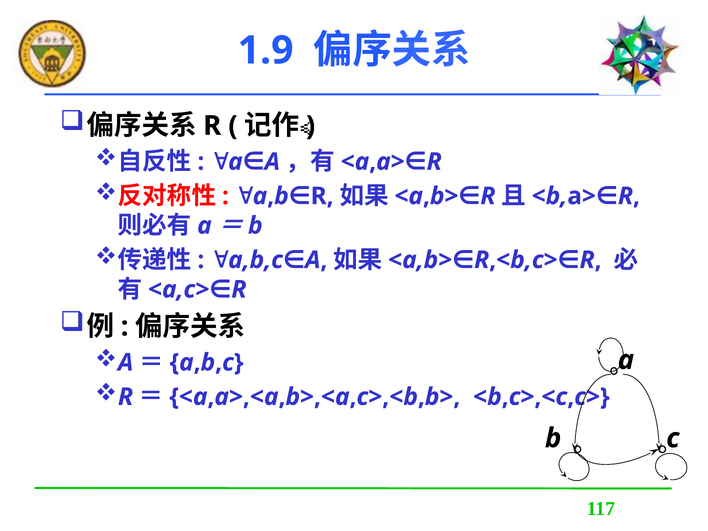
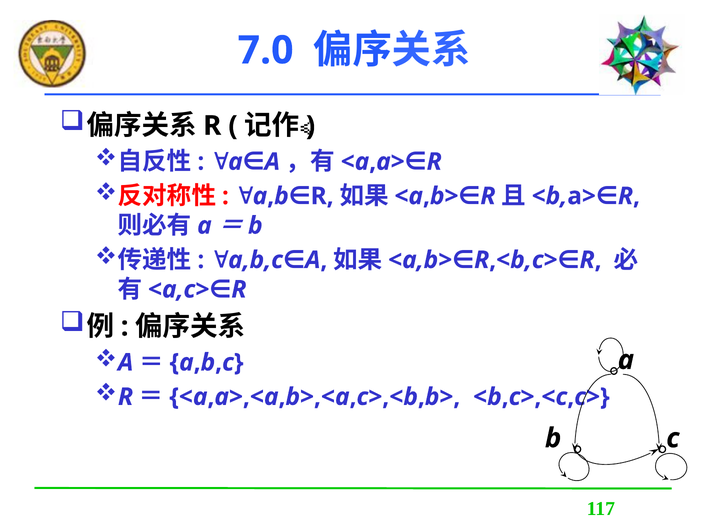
1.9: 1.9 -> 7.0 (266, 50)
